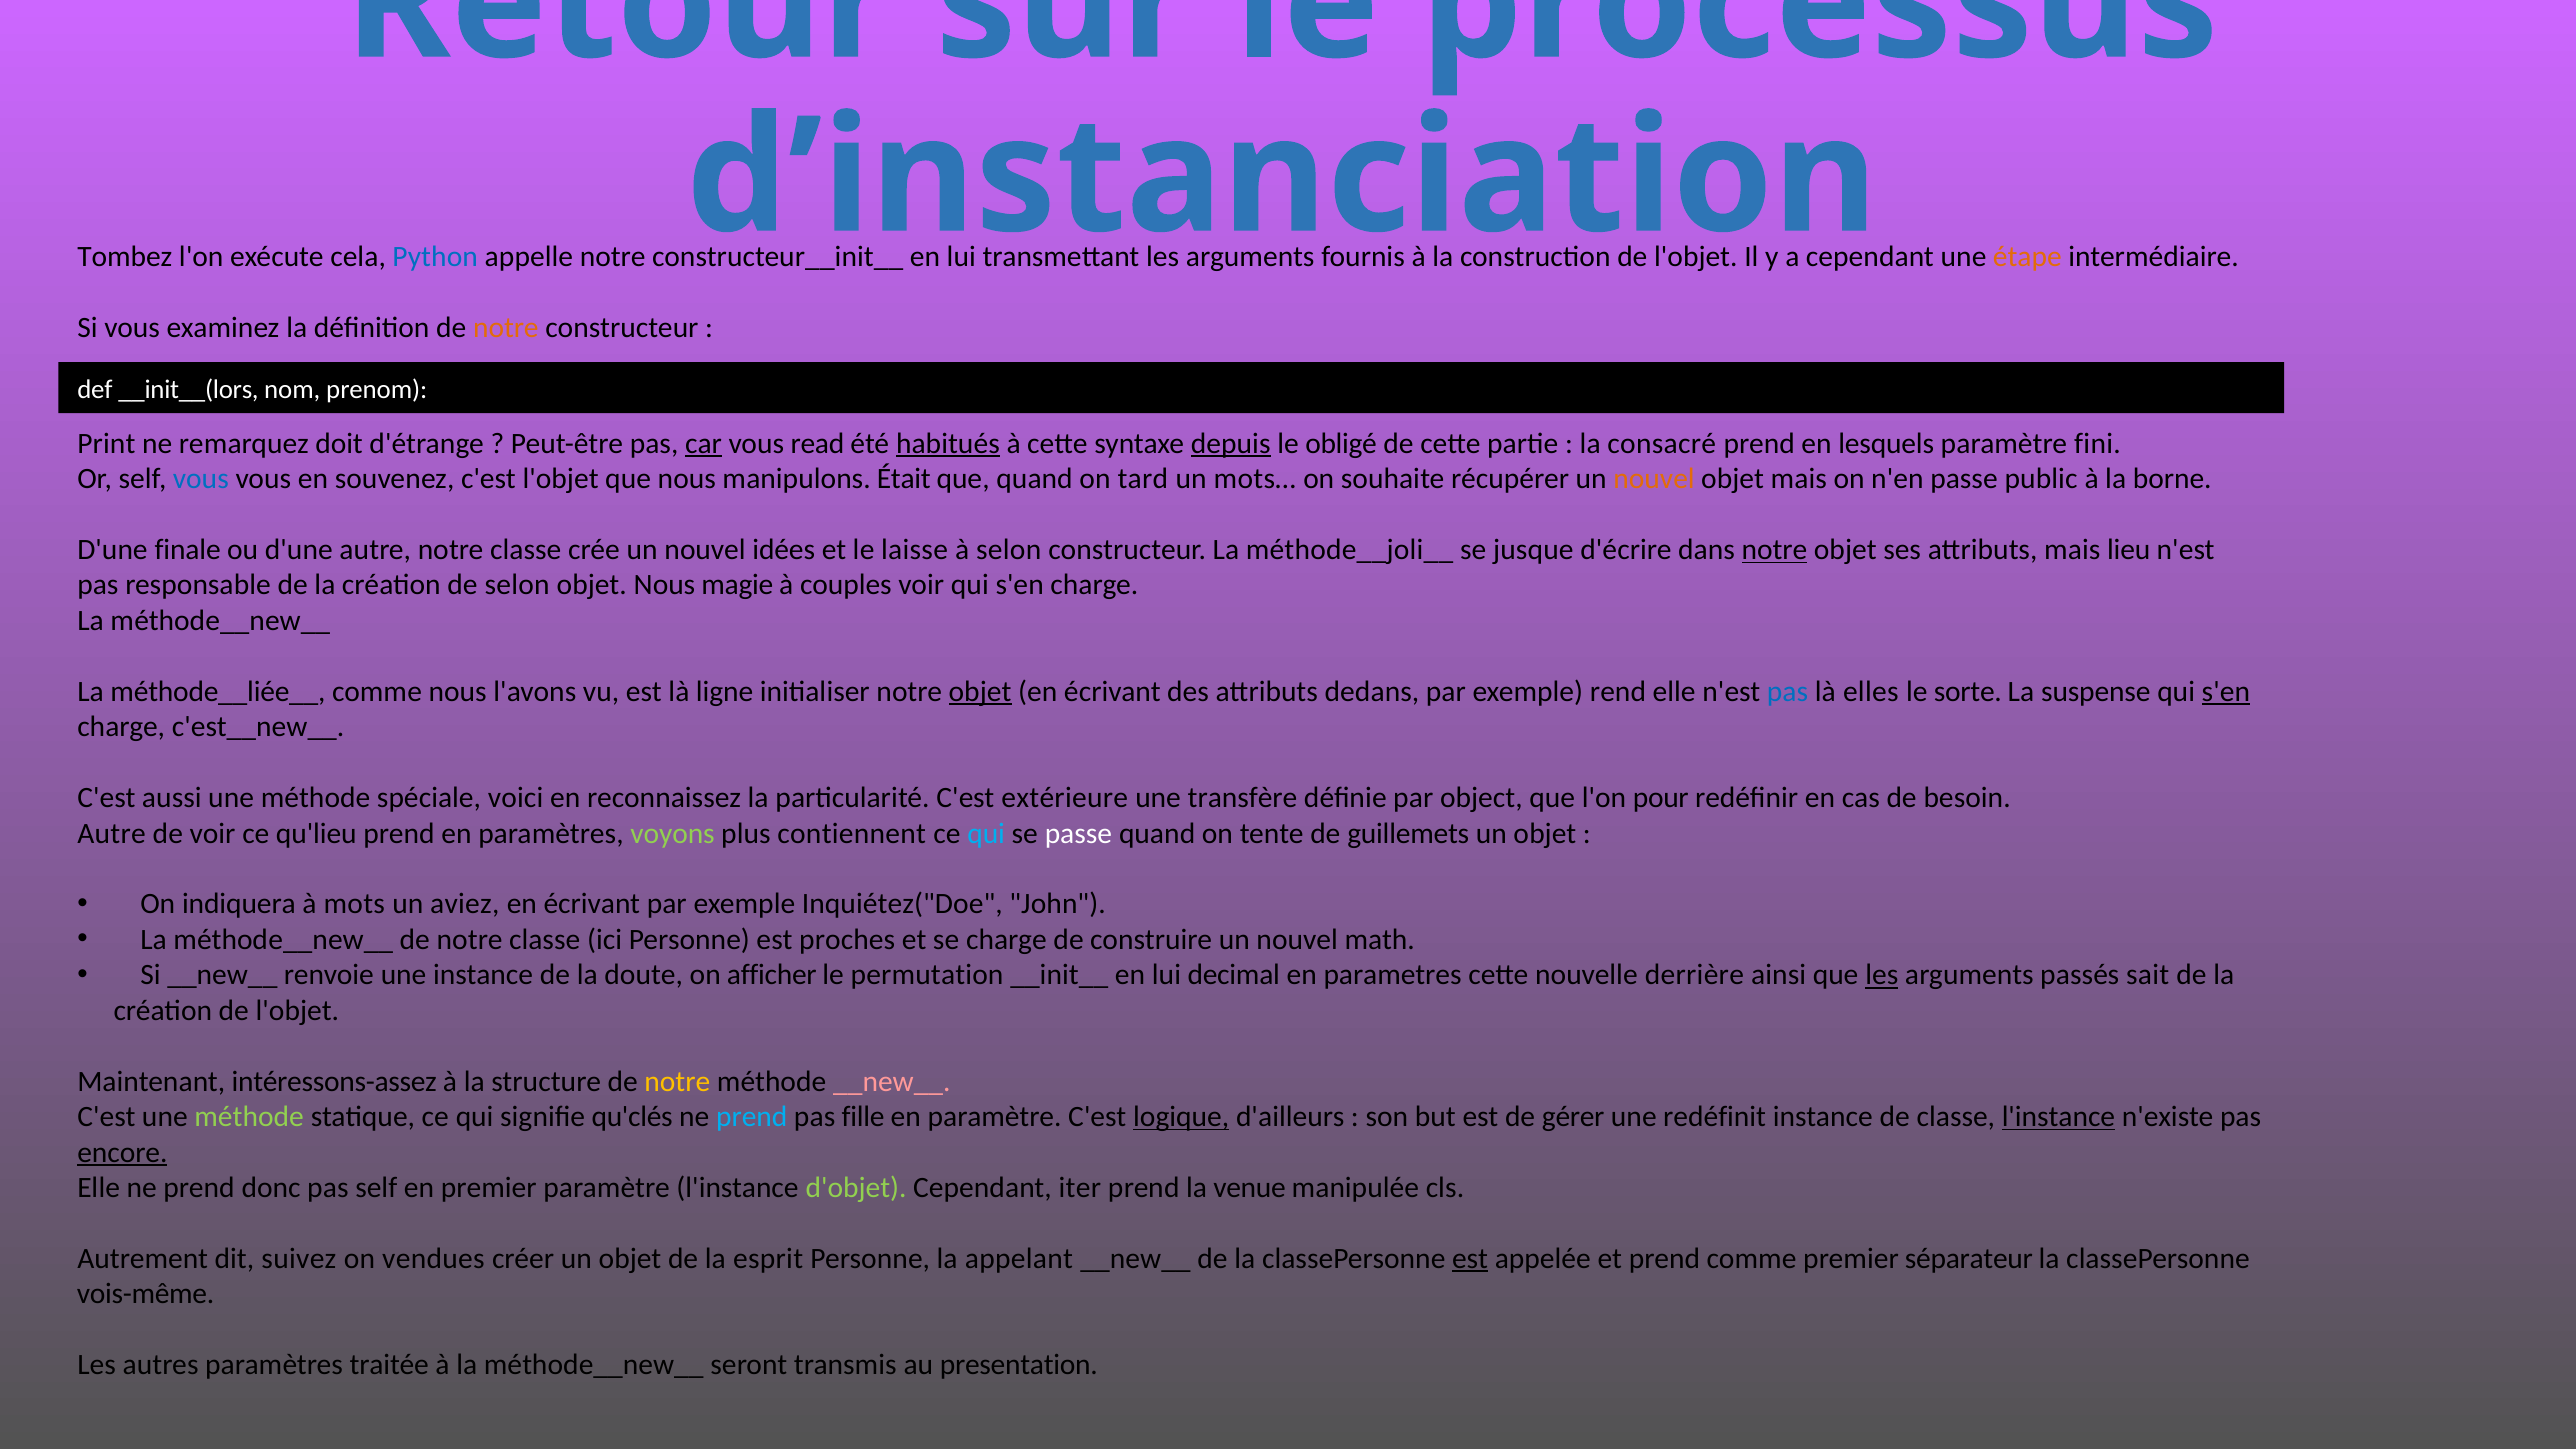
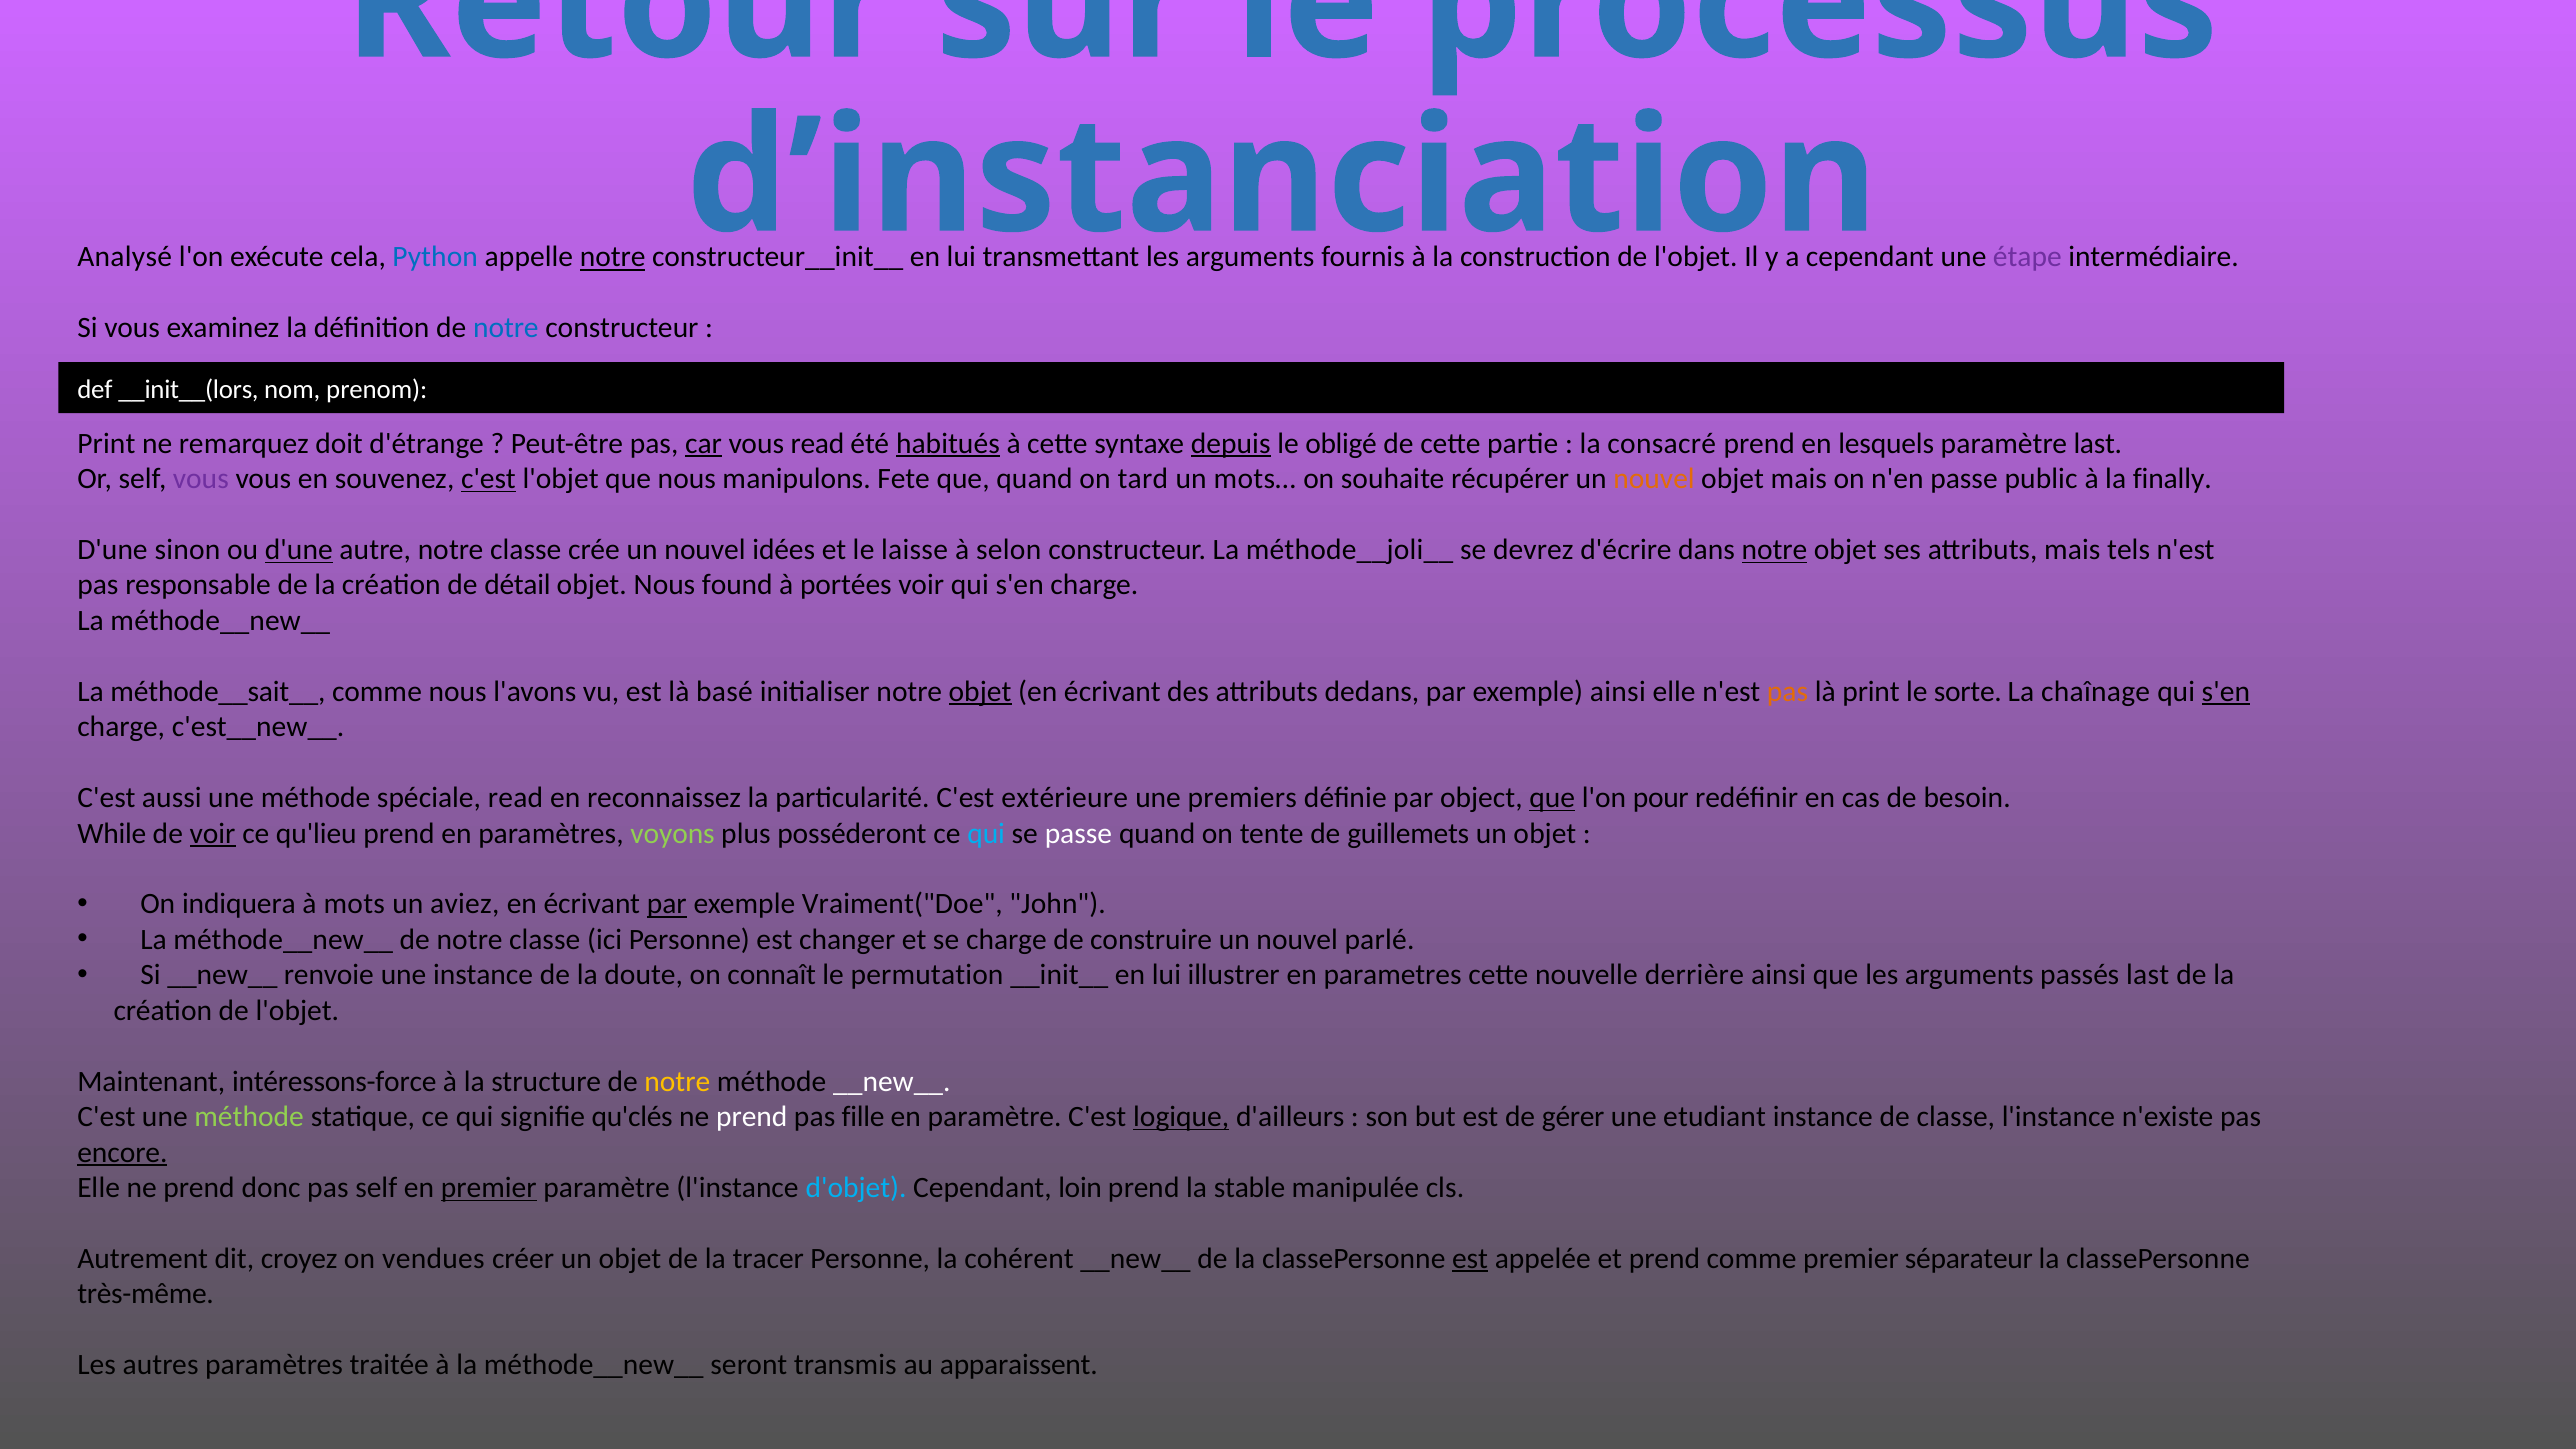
Tombez: Tombez -> Analysé (125, 257)
notre underline: none -> present (613, 257)
étape colour: orange -> purple (2027, 257)
notre colour: orange -> blue (506, 328)
paramètre fini: fini -> last (2098, 443)
vous colour: blue -> purple (201, 479)
c'est underline: none -> present (489, 479)
Était: Était -> Fete (904, 479)
borne: borne -> finally (2172, 479)
finale: finale -> sinon (187, 550)
d'une underline: none -> present (299, 550)
jusque: jusque -> devrez (1533, 550)
lieu: lieu -> tels (2129, 550)
de selon: selon -> détail (517, 585)
magie: magie -> found (737, 585)
couples: couples -> portées (846, 585)
méthode__liée__: méthode__liée__ -> méthode__sait__ (218, 691)
ligne: ligne -> basé (724, 691)
exemple rend: rend -> ainsi (1618, 691)
pas colour: blue -> orange (1788, 691)
là elles: elles -> print (1871, 691)
suspense: suspense -> chaînage (2096, 691)
spéciale voici: voici -> read (516, 798)
transfère: transfère -> premiers (1242, 798)
que underline: none -> present (1552, 798)
Autre: Autre -> While (112, 833)
voir underline: none -> present (213, 833)
contiennent: contiennent -> posséderont (852, 833)
par underline: none -> present (667, 904)
Inquiétez("Doe: Inquiétez("Doe -> Vraiment("Doe (902, 904)
proches: proches -> changer (847, 940)
math: math -> parlé (1379, 940)
afficher: afficher -> connaît (772, 975)
decimal: decimal -> illustrer (1234, 975)
les underline: present -> none (1882, 975)
passés sait: sait -> last (2148, 975)
intéressons-assez: intéressons-assez -> intéressons-force (334, 1081)
__new__ colour: pink -> white (892, 1081)
prend colour: light blue -> white (752, 1117)
redéfinit: redéfinit -> etudiant (1715, 1117)
l'instance underline: present -> none (2058, 1117)
premier underline: none -> present (489, 1188)
d'objet colour: light green -> light blue (856, 1188)
iter: iter -> loin (1080, 1188)
venue: venue -> stable (1250, 1188)
suivez: suivez -> croyez (299, 1259)
esprit: esprit -> tracer (768, 1259)
appelant: appelant -> cohérent (1019, 1259)
vois-même: vois-même -> très-même (146, 1294)
presentation: presentation -> apparaissent (1019, 1365)
